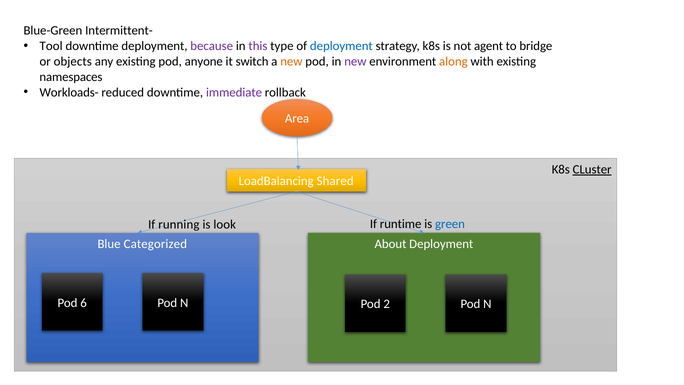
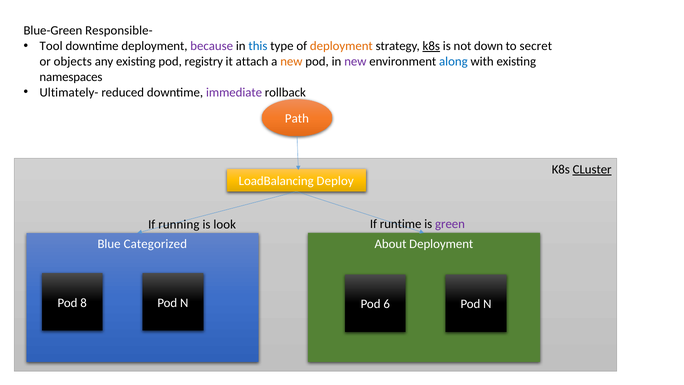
Intermittent-: Intermittent- -> Responsible- (119, 31)
this colour: purple -> blue (258, 46)
deployment colour: blue -> orange (341, 46)
k8s underline: none -> present (431, 46)
agent: agent -> down (489, 46)
bridge: bridge -> secret (536, 46)
anyone: anyone -> registry (204, 61)
switch: switch -> attach (252, 61)
along colour: orange -> blue (453, 61)
Workloads-: Workloads- -> Ultimately- (69, 92)
Area: Area -> Path (297, 118)
Shared: Shared -> Deploy (335, 181)
green colour: blue -> purple (450, 224)
6: 6 -> 8 (84, 303)
2: 2 -> 6 (387, 304)
